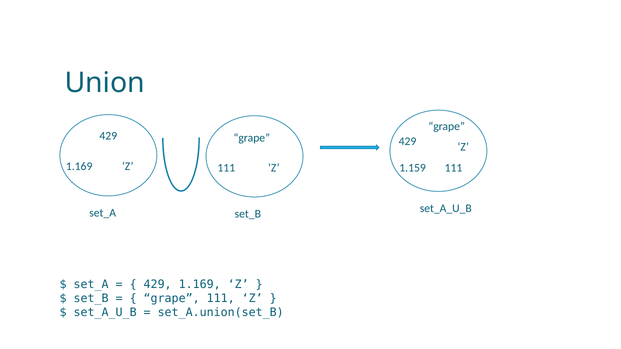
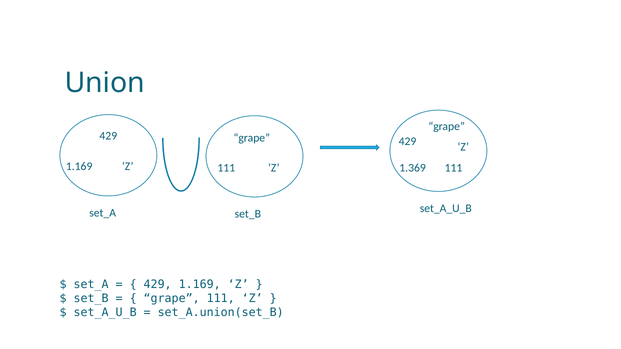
1.159: 1.159 -> 1.369 (413, 168)
